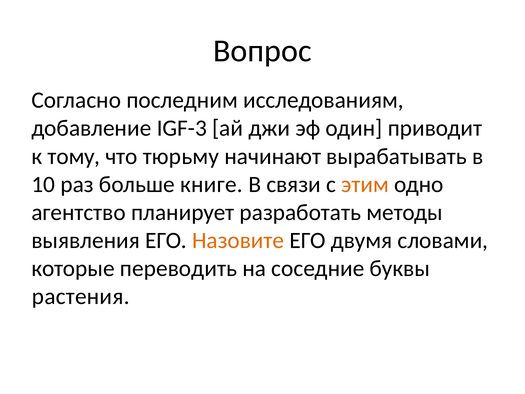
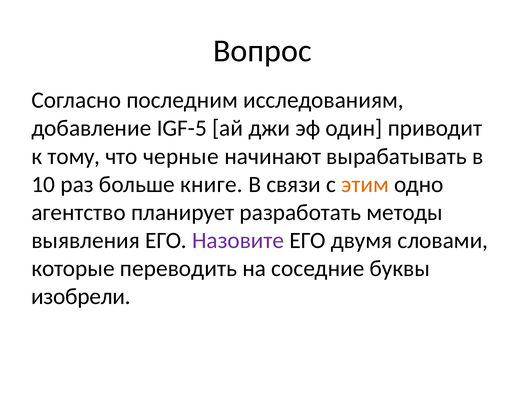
IGF-3: IGF-3 -> IGF-5 (182, 128)
тюрьму: тюрьму -> черные (181, 156)
Назовите colour: orange -> purple (238, 240)
растения: растения -> изобрели (81, 296)
